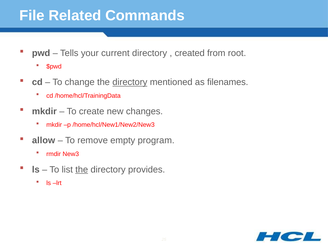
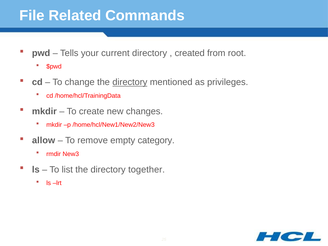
filenames: filenames -> privileges (228, 82)
program: program -> category (156, 140)
the underline: present -> none (82, 170)
provides: provides -> together (147, 170)
